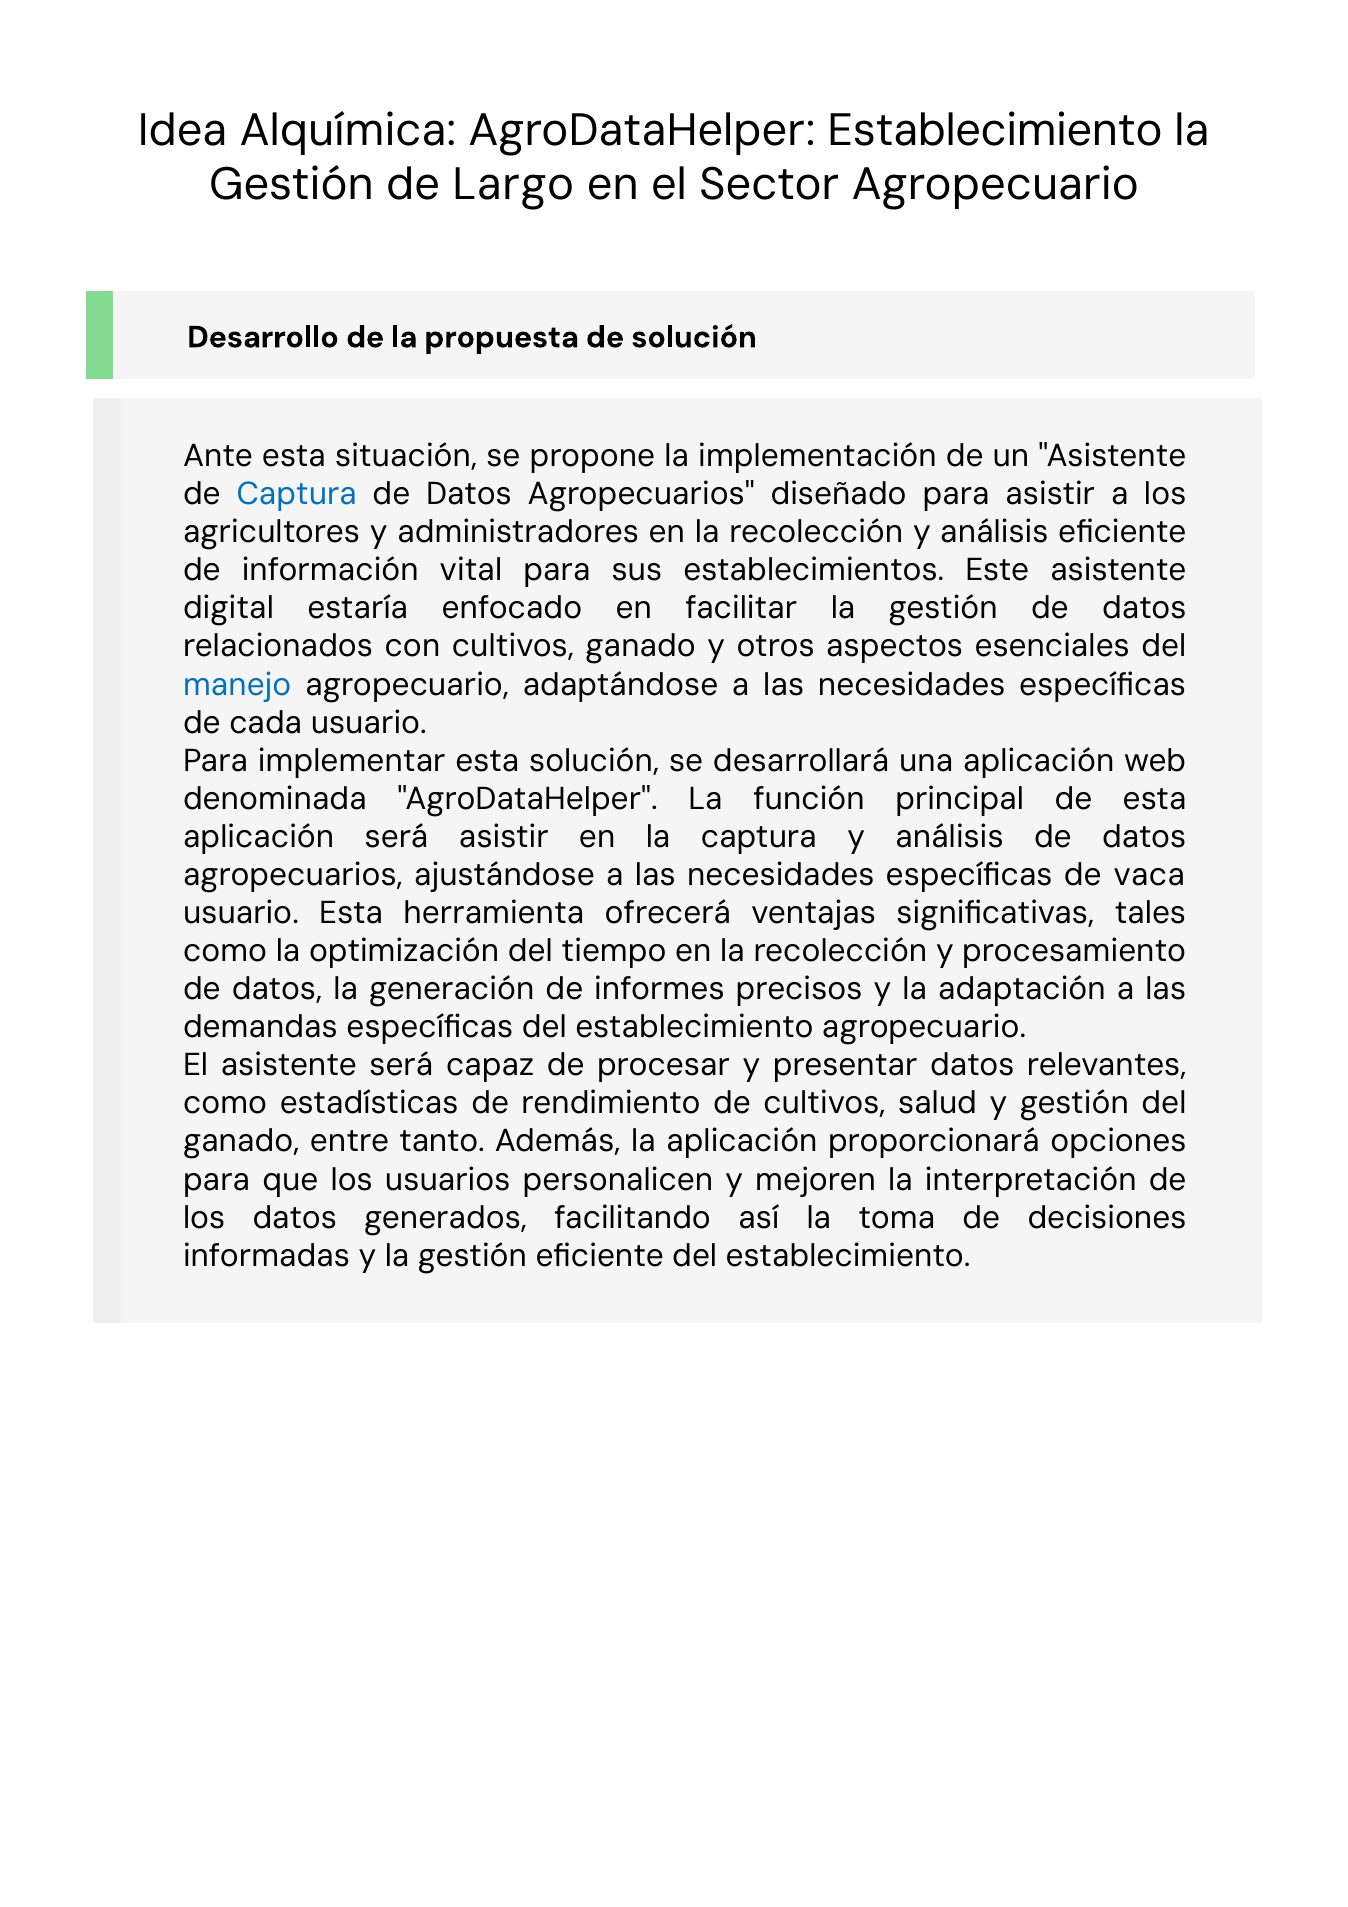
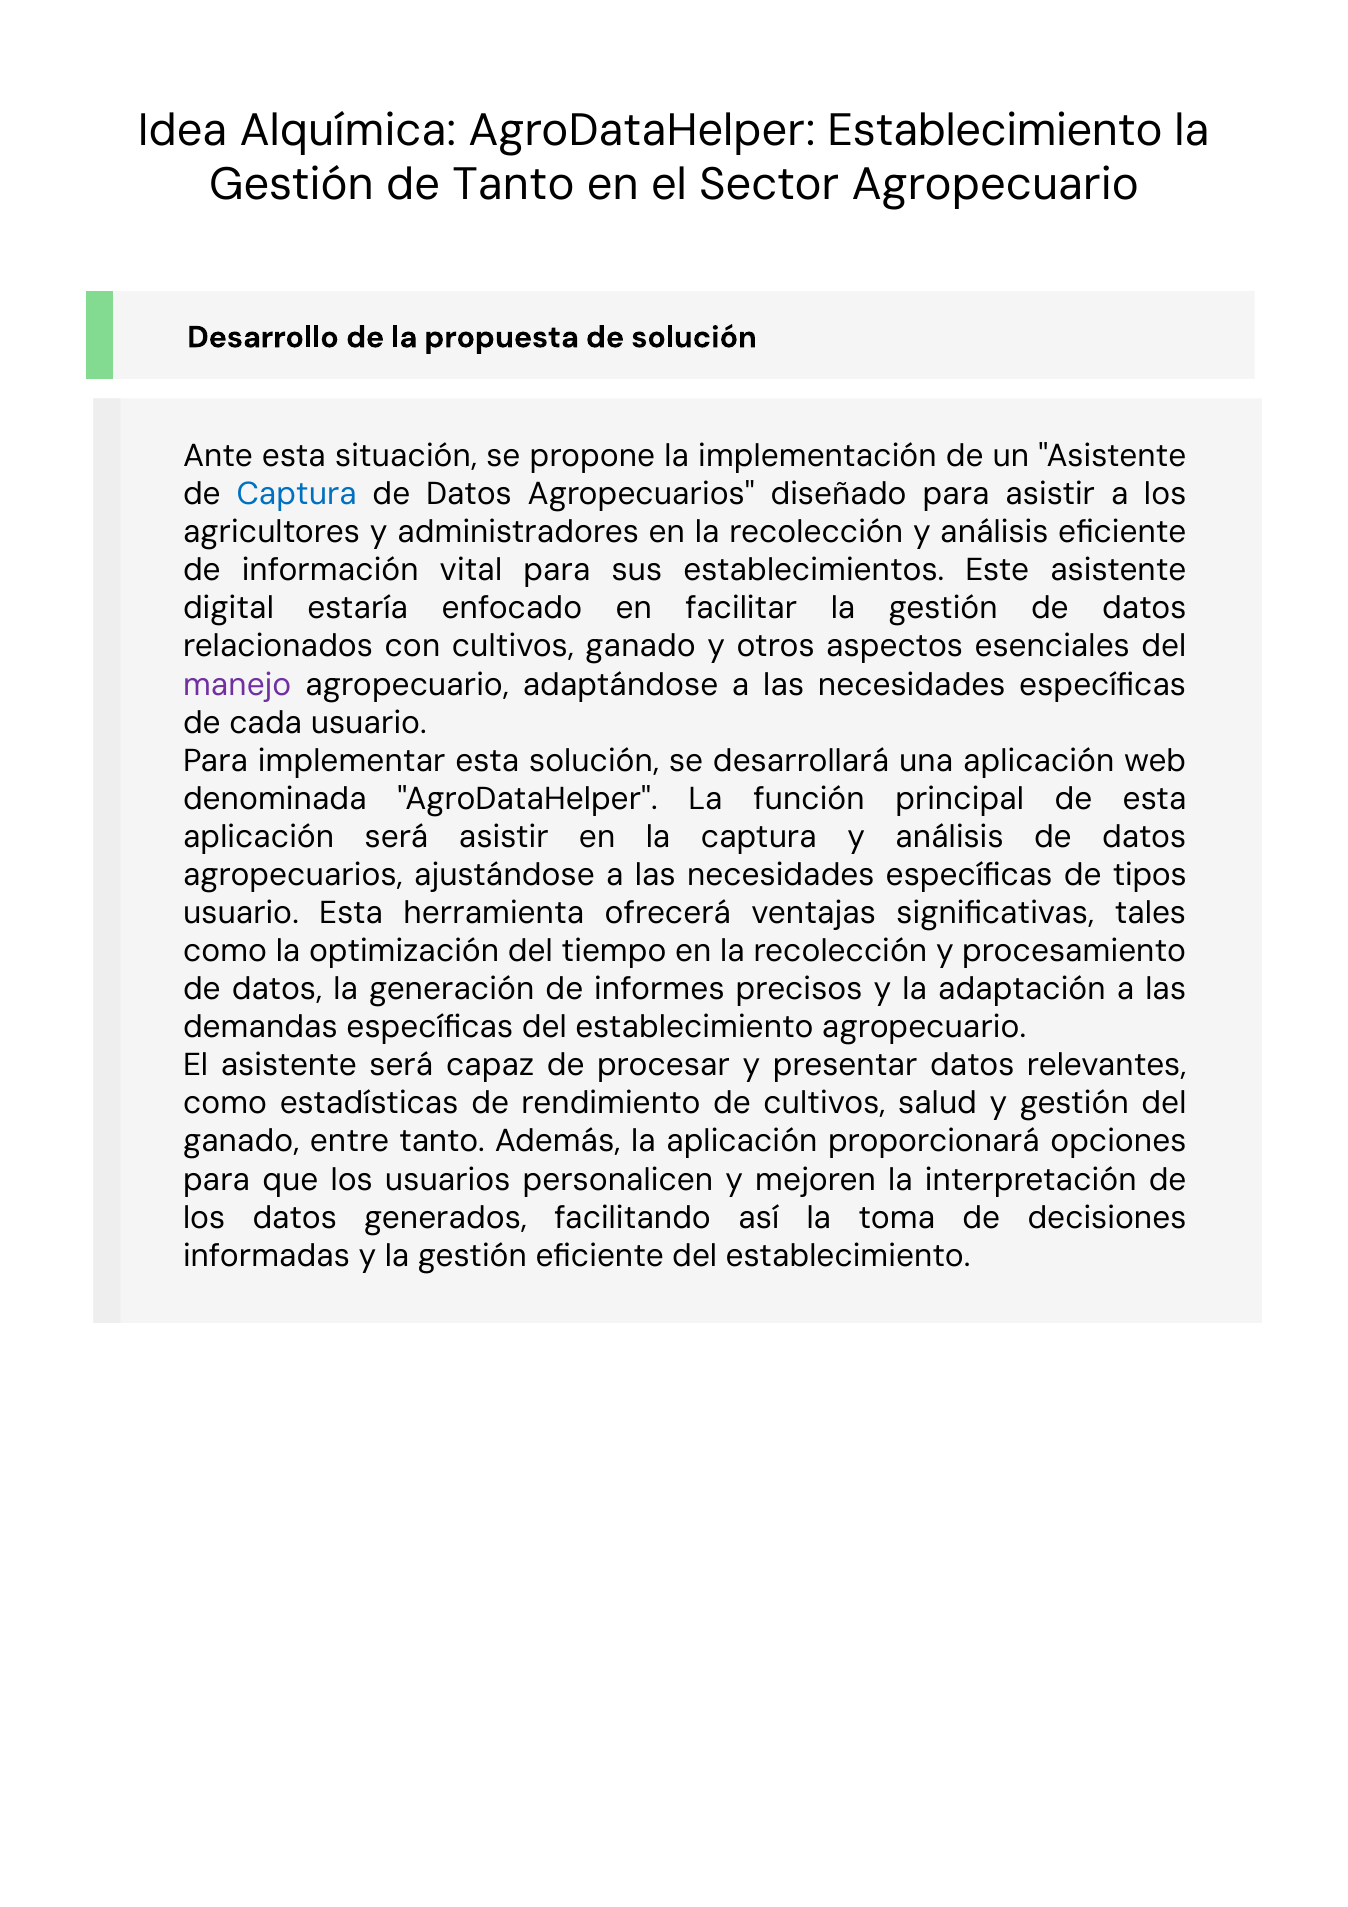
de Largo: Largo -> Tanto (513, 184)
manejo colour: blue -> purple (237, 684)
vaca: vaca -> tipos (1150, 875)
